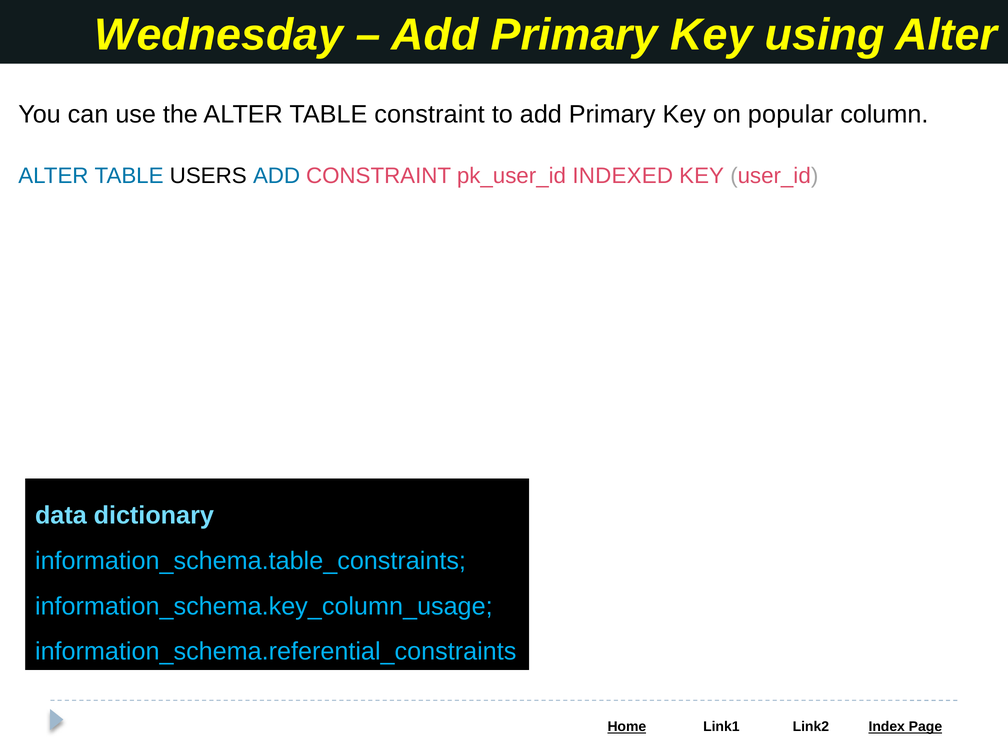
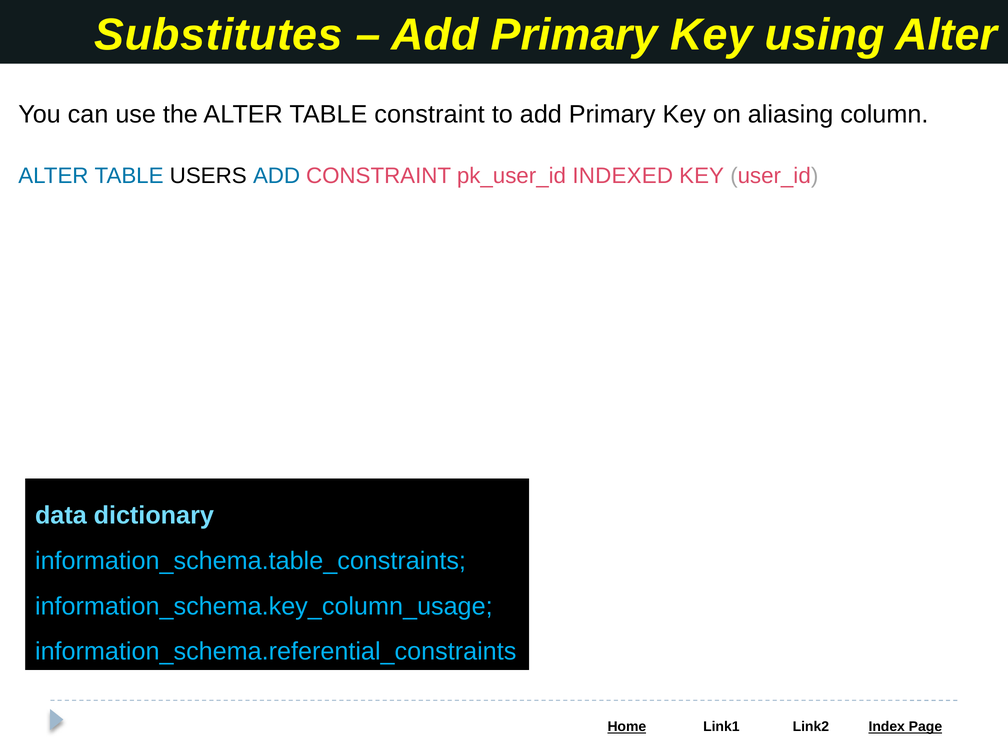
Wednesday: Wednesday -> Substitutes (219, 35)
popular: popular -> aliasing (791, 114)
